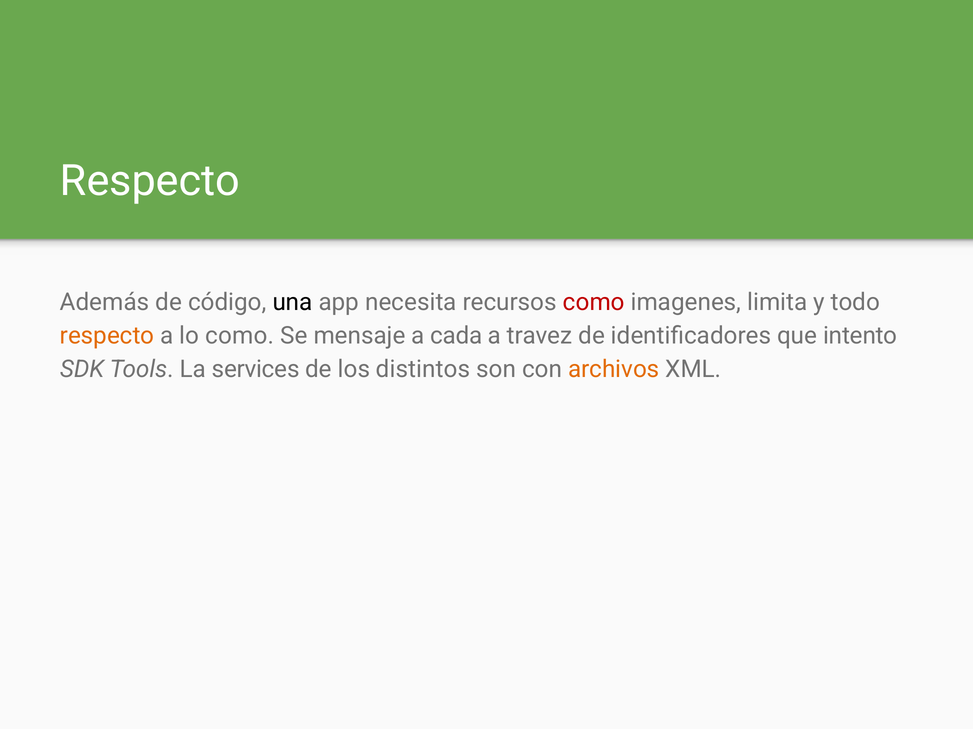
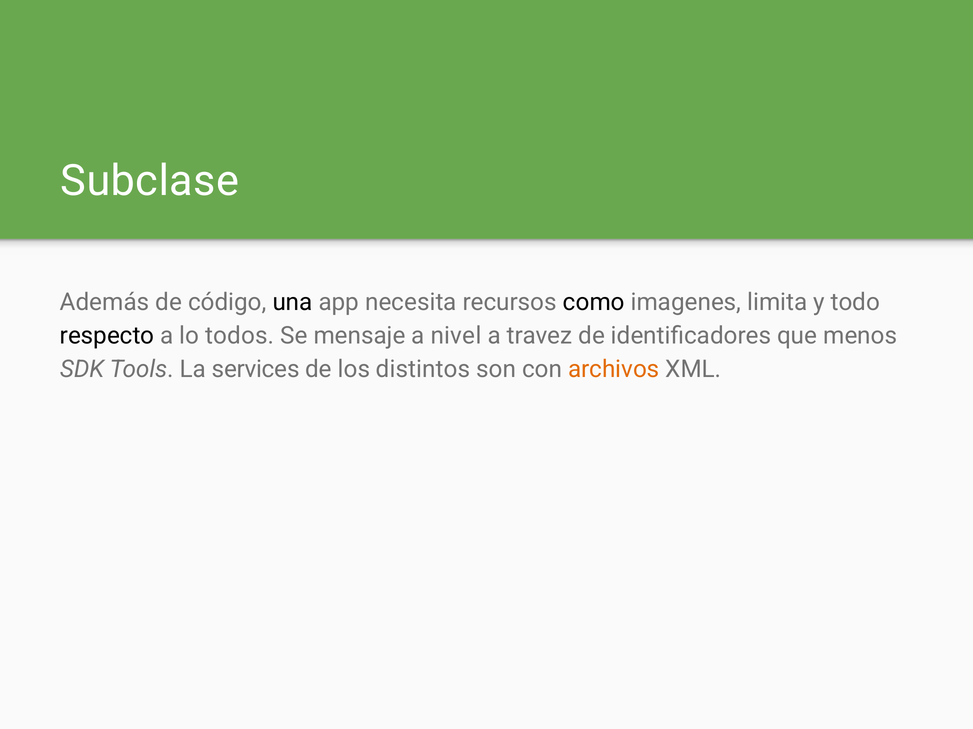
Respecto: Respecto -> Subclase (150, 181)
como colour: red -> black (594, 303)
respecto colour: orange -> black (107, 336)
lo como: como -> todos (240, 336)
cada: cada -> nivel (456, 336)
intento: intento -> menos (860, 336)
